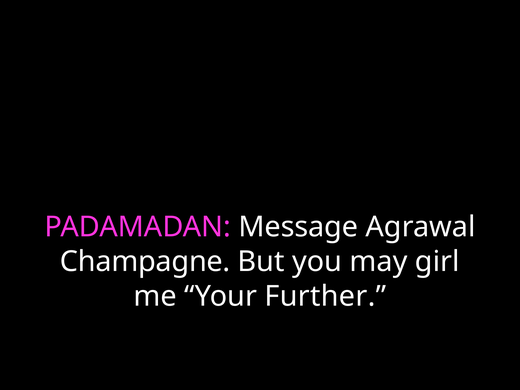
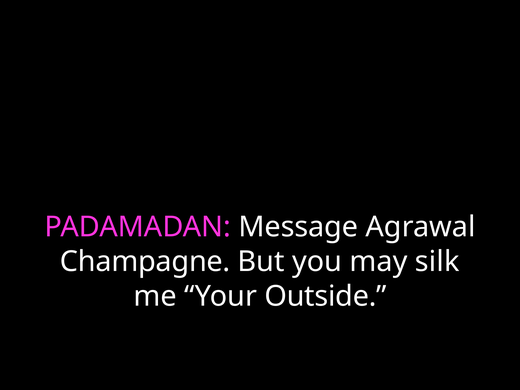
girl: girl -> silk (437, 262)
Further: Further -> Outside (326, 296)
